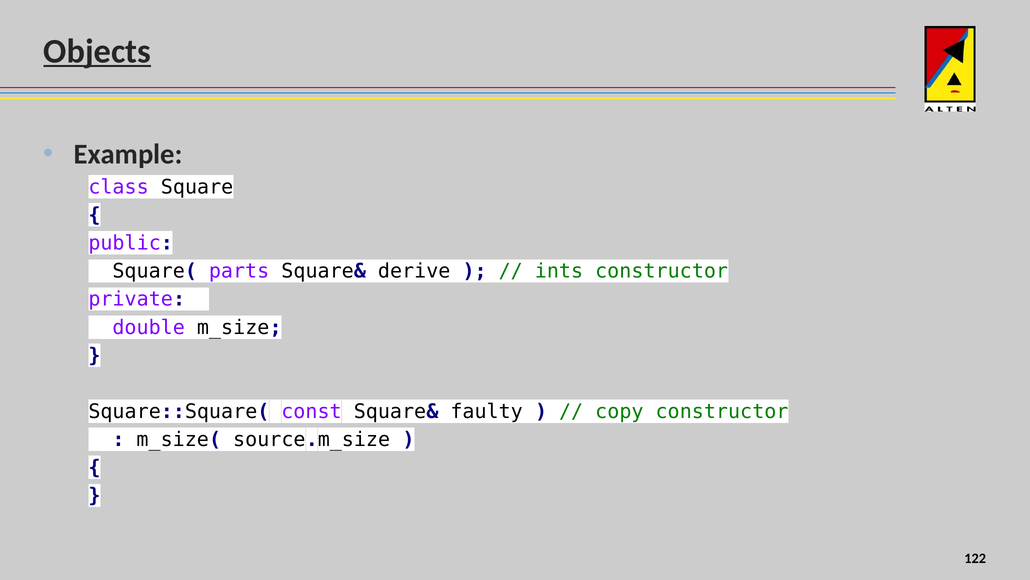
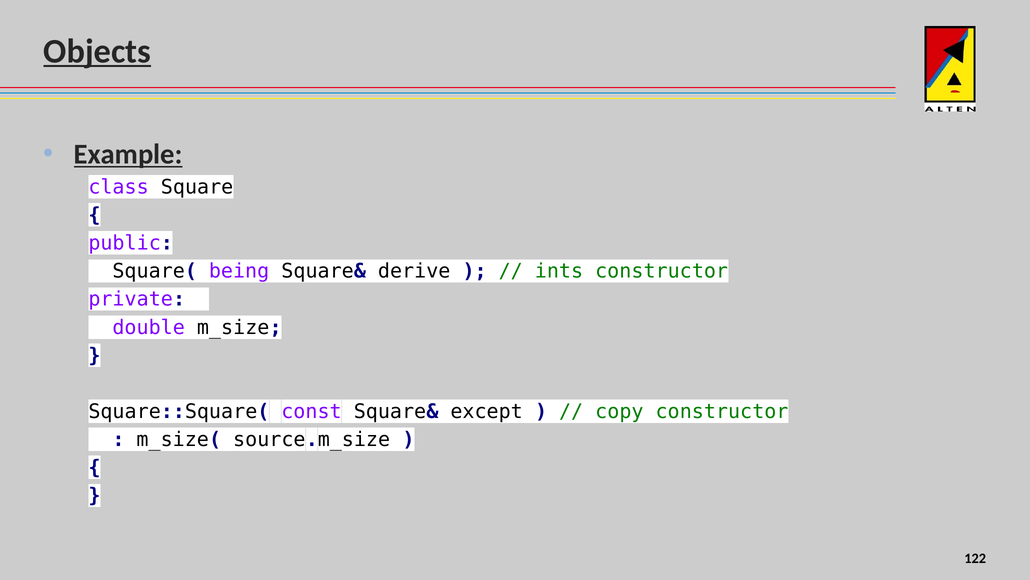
Example underline: none -> present (128, 154)
parts: parts -> being (239, 271)
faulty: faulty -> except (487, 412)
